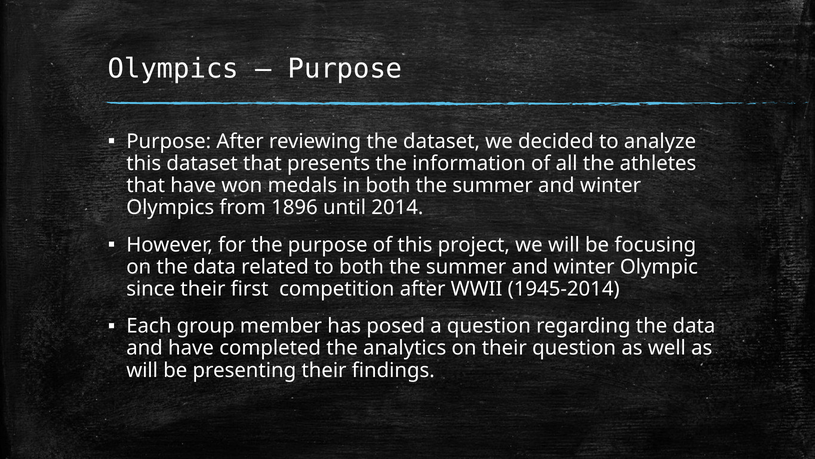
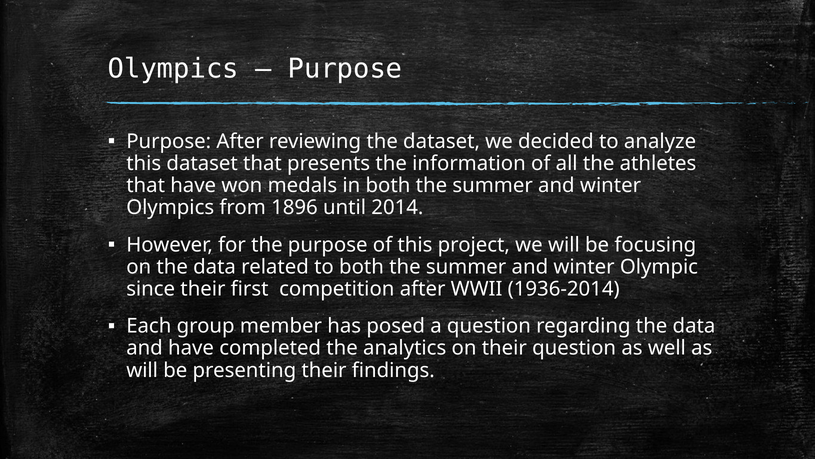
1945-2014: 1945-2014 -> 1936-2014 (564, 289)
